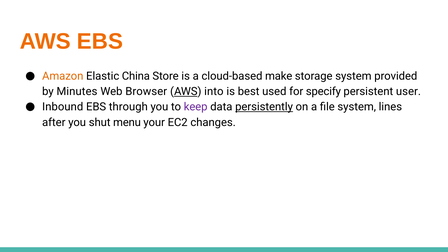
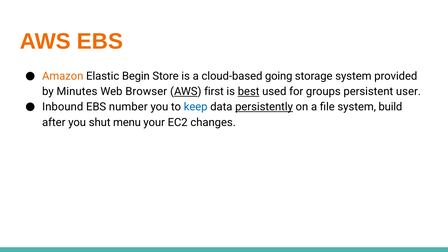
China: China -> Begin (136, 76)
make: make -> going (279, 76)
into: into -> first (214, 91)
best underline: none -> present (249, 91)
specify: specify -> groups (323, 91)
through: through -> number (128, 107)
keep colour: purple -> blue (196, 107)
lines: lines -> build (390, 107)
